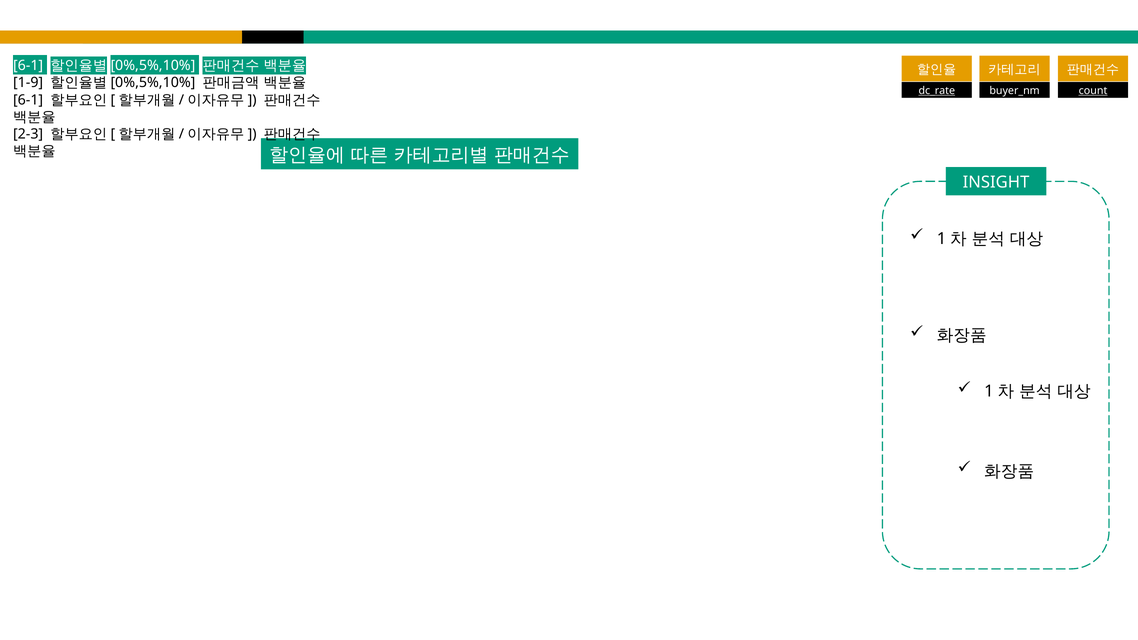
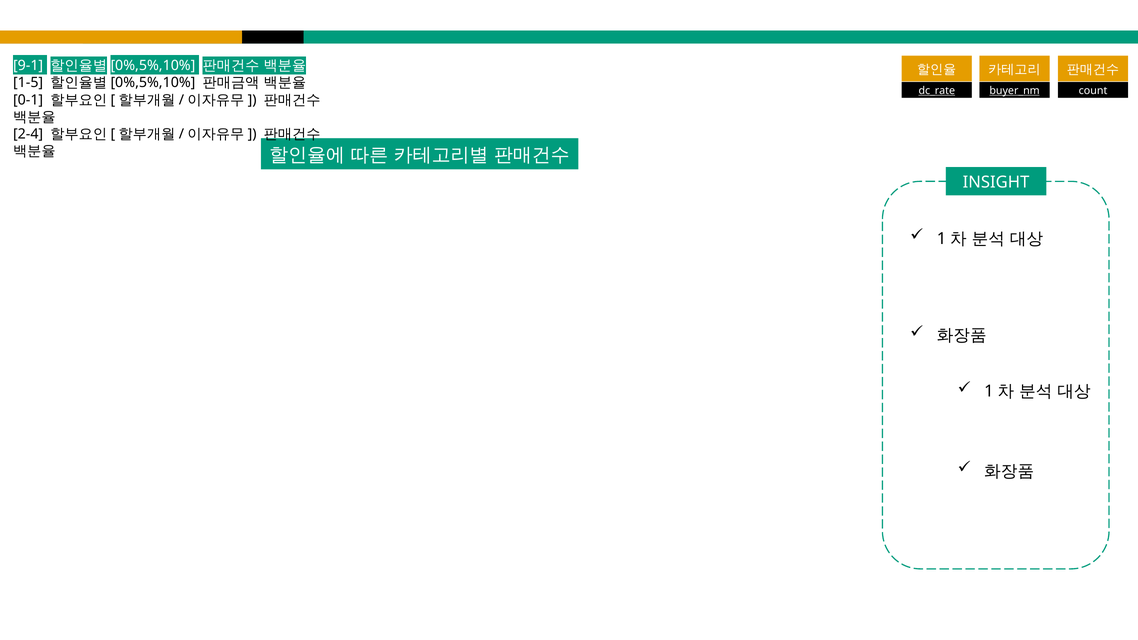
6-1: 6-1 -> 9-1 (28, 66)
1-9: 1-9 -> 1-5 (28, 83)
buyer_nm underline: none -> present (1015, 91)
count underline: present -> none (1093, 91)
6-1: 6-1 -> 0-1 (28, 100)
2-3: 2-3 -> 2-4 (28, 134)
